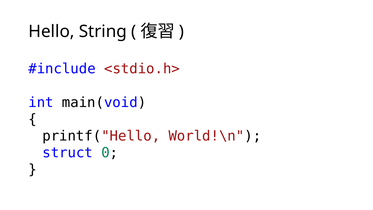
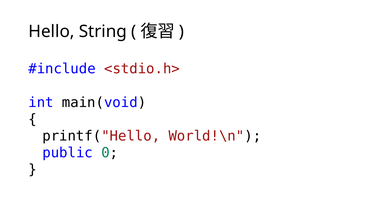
struct: struct -> public (68, 153)
